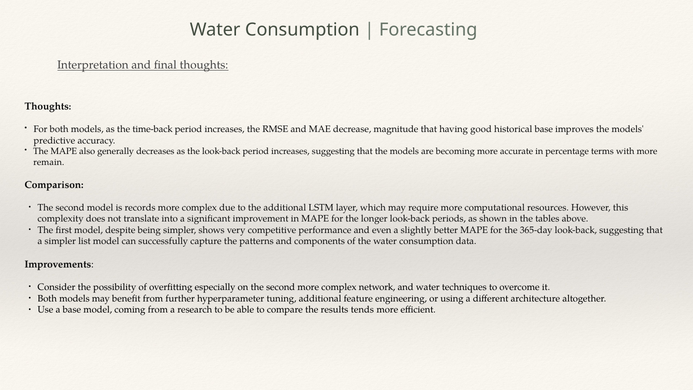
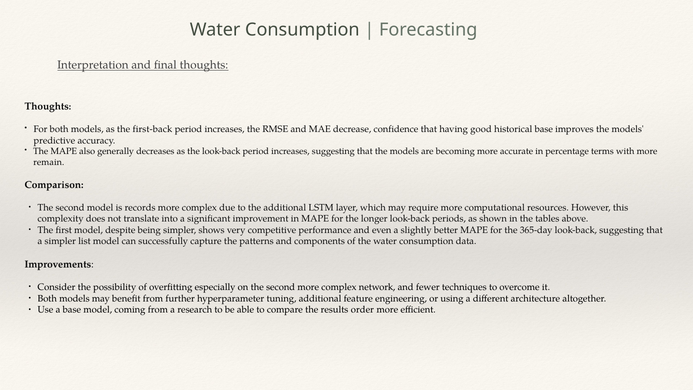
time-back: time-back -> first-back (152, 129)
magnitude: magnitude -> confidence (396, 129)
and water: water -> fewer (428, 287)
tends: tends -> order (362, 310)
